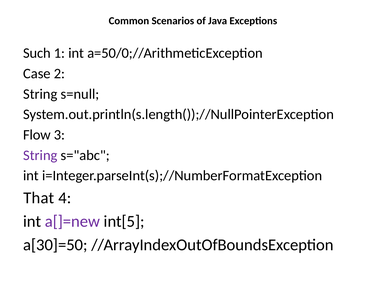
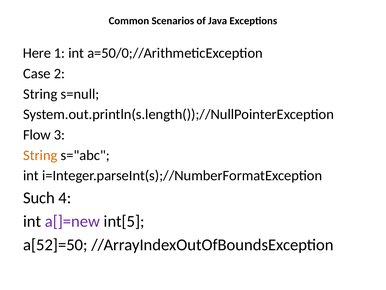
Such: Such -> Here (37, 53)
String colour: purple -> orange (40, 155)
That: That -> Such (39, 198)
a[30]=50: a[30]=50 -> a[52]=50 (55, 244)
